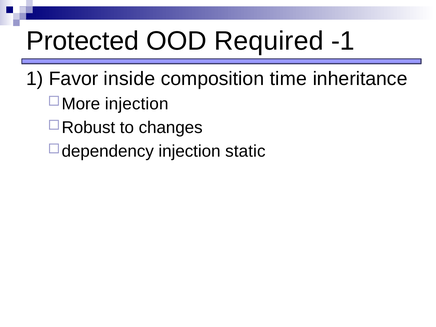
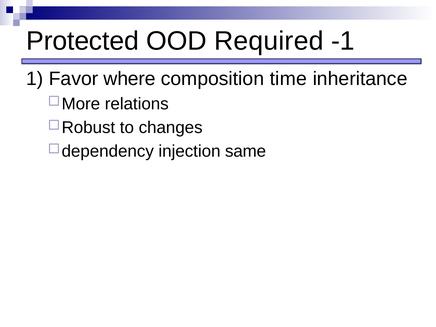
inside: inside -> where (130, 79)
injection: injection -> relations (137, 104)
static: static -> same (246, 151)
